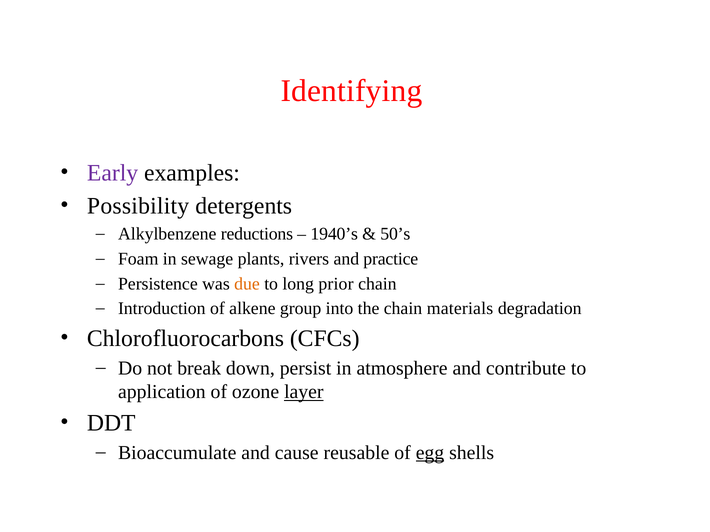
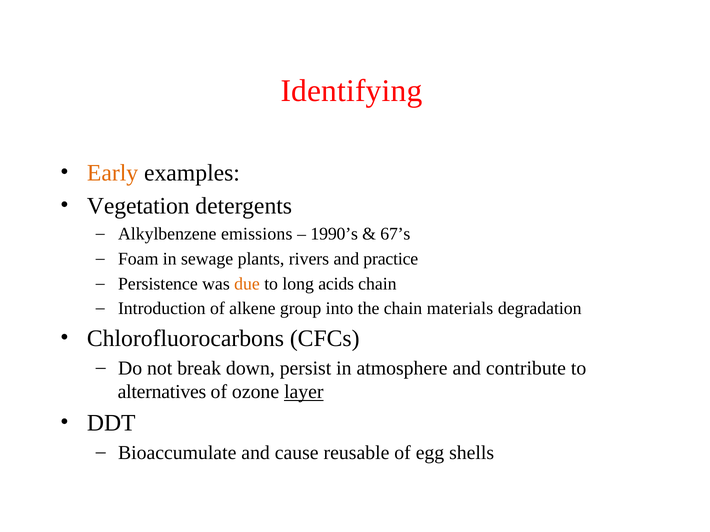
Early colour: purple -> orange (113, 173)
Possibility: Possibility -> Vegetation (138, 206)
reductions: reductions -> emissions (257, 234)
1940’s: 1940’s -> 1990’s (334, 234)
50’s: 50’s -> 67’s (395, 234)
prior: prior -> acids (336, 284)
application: application -> alternatives (162, 392)
egg underline: present -> none (430, 453)
